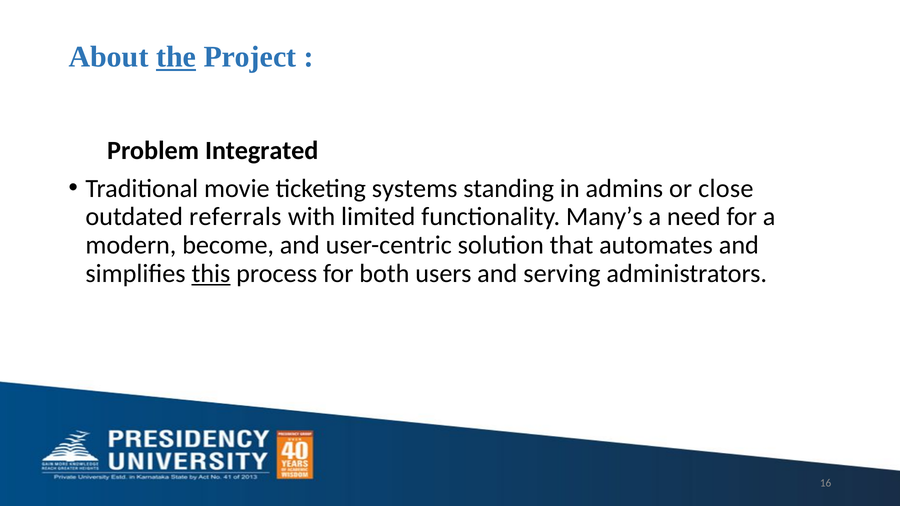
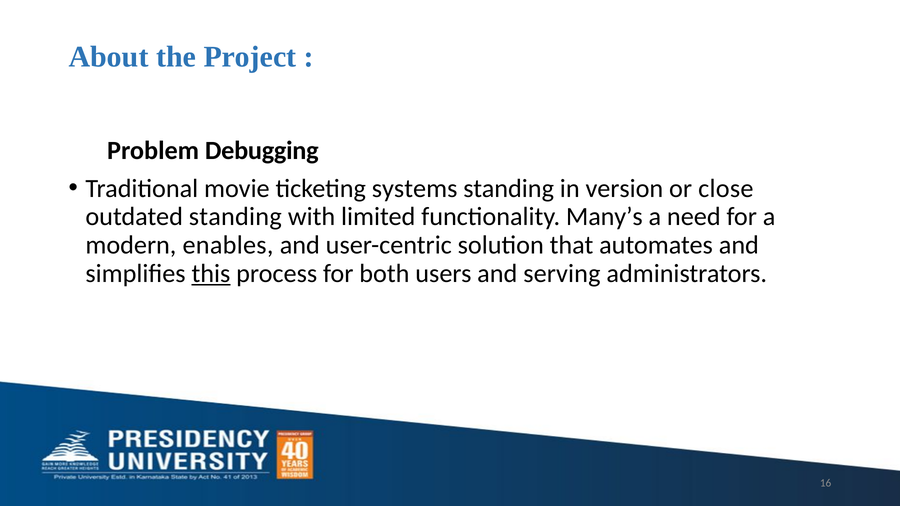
the underline: present -> none (176, 57)
Integrated: Integrated -> Debugging (262, 151)
admins: admins -> version (624, 188)
outdated referrals: referrals -> standing (235, 217)
become: become -> enables (228, 245)
